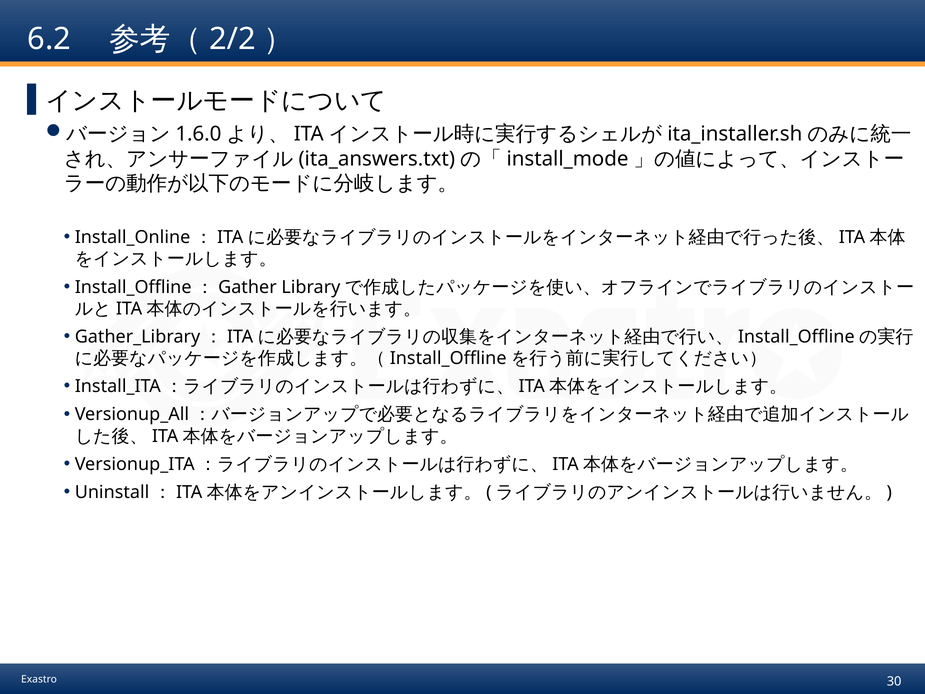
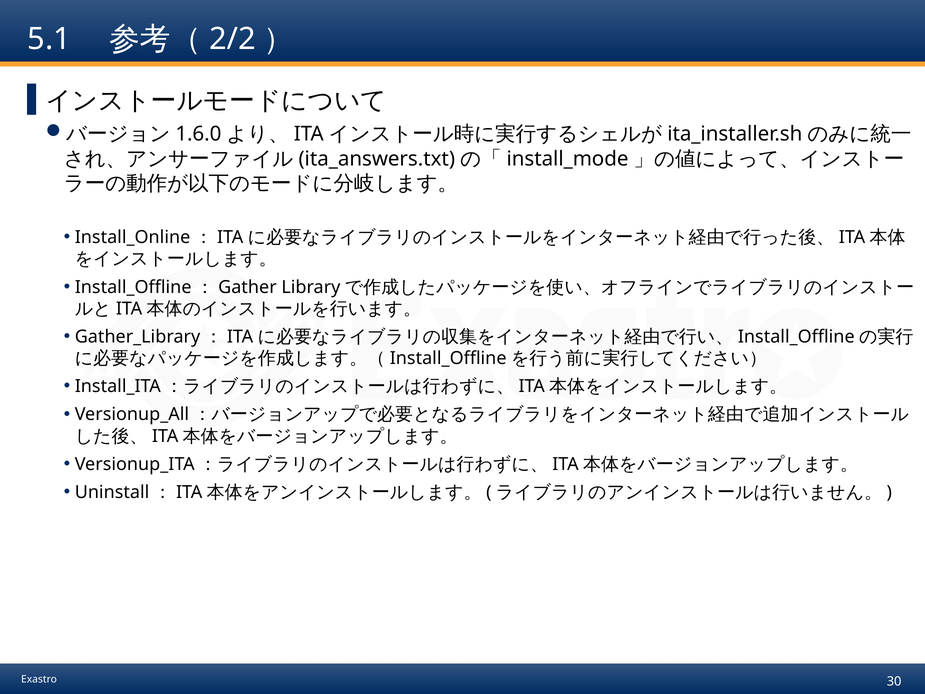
6.2: 6.2 -> 5.1 (49, 39)
